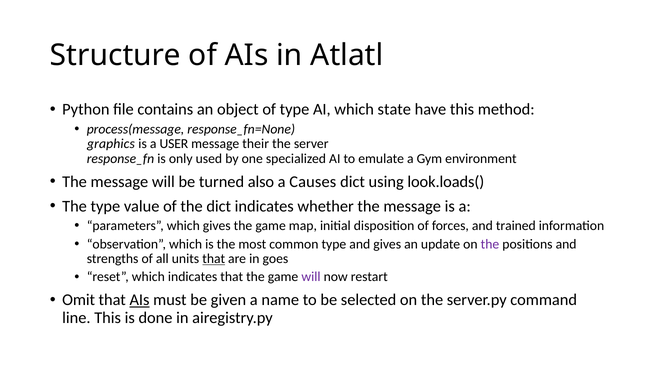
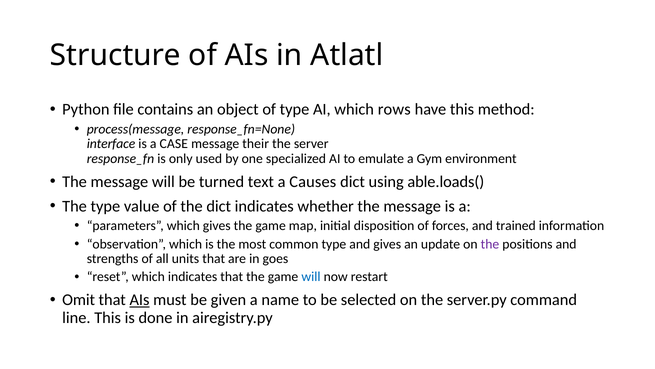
state: state -> rows (394, 109)
graphics: graphics -> interface (111, 144)
USER: USER -> CASE (174, 144)
also: also -> text (261, 181)
look.loads(: look.loads( -> able.loads( (446, 181)
that underline: present -> none (214, 258)
will colour: purple -> blue (311, 277)
